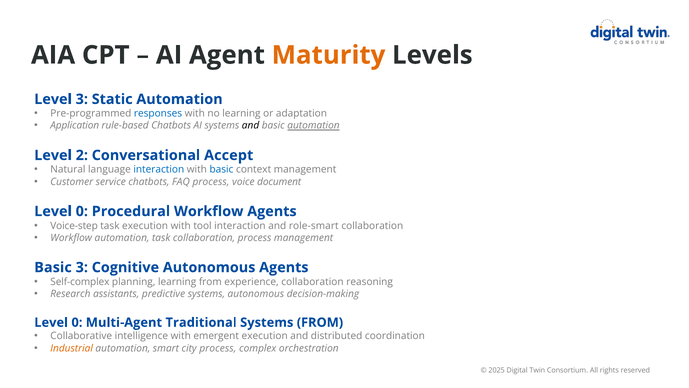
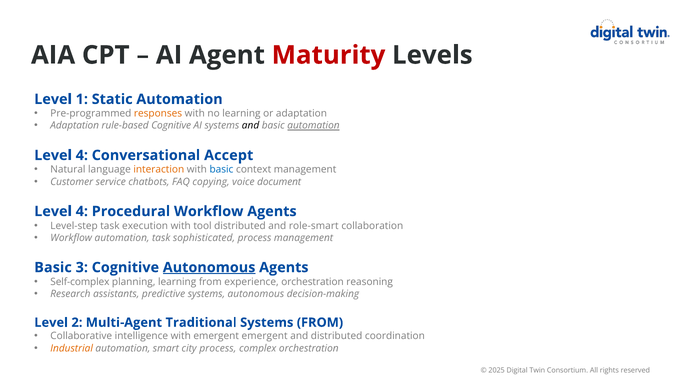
Maturity colour: orange -> red (328, 55)
Level 3: 3 -> 1 (82, 99)
responses colour: blue -> orange (158, 113)
Application: Application -> Adaptation (75, 126)
rule-based Chatbots: Chatbots -> Cognitive (171, 126)
2: 2 -> 4 (82, 155)
interaction colour: blue -> orange (159, 169)
FAQ process: process -> copying (211, 182)
0: 0 -> 4 (82, 211)
Voice-step: Voice-step -> Level-step (74, 225)
tool interaction: interaction -> distributed (240, 225)
task collaboration: collaboration -> sophisticated (204, 238)
Autonomous underline: none -> present (209, 267)
experience collaboration: collaboration -> orchestration (313, 281)
0: 0 -> 2 (77, 322)
emergent execution: execution -> emergent (265, 336)
